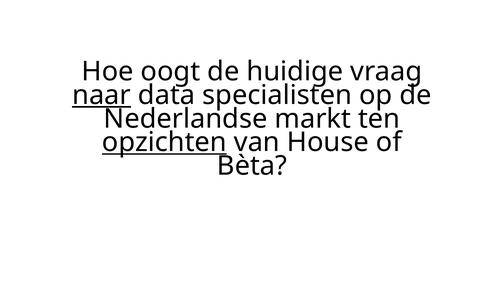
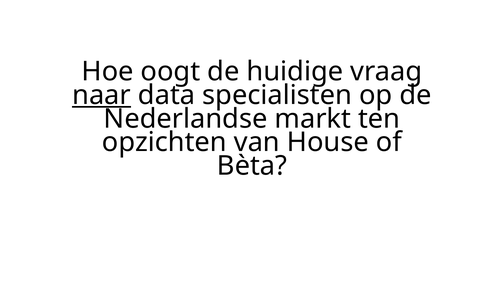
opzichten underline: present -> none (164, 143)
